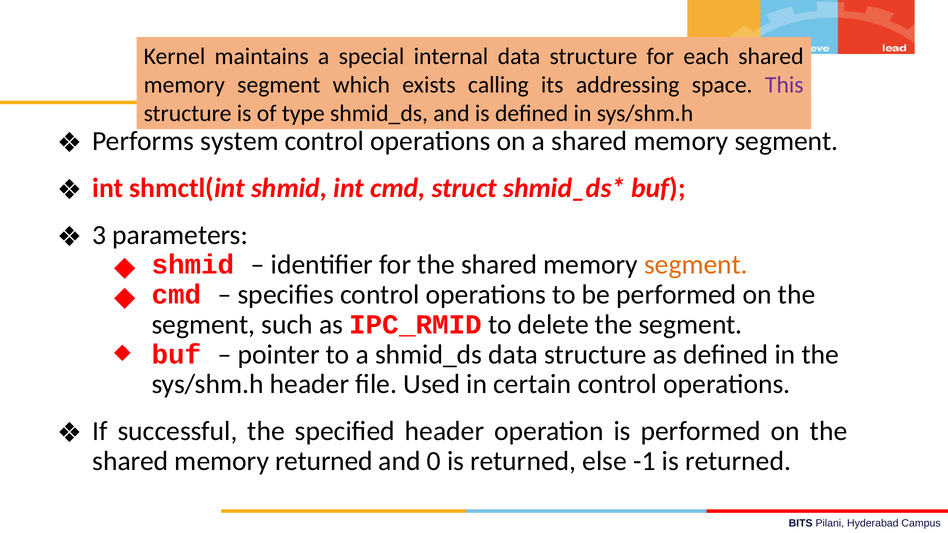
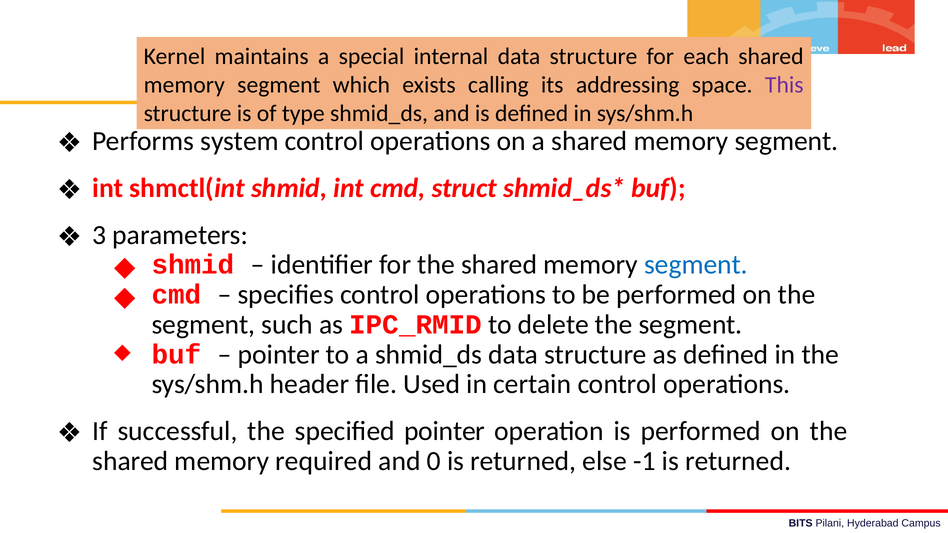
segment colour: orange -> blue (696, 265)
specified header: header -> pointer (445, 431)
memory returned: returned -> required (324, 461)
